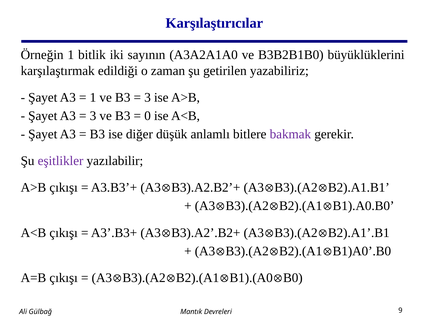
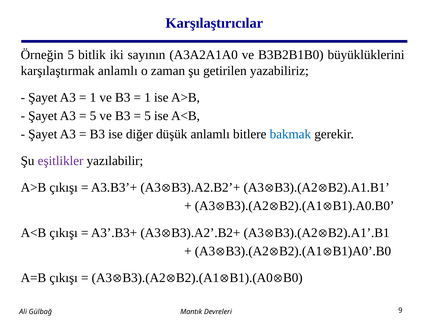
Örneğin 1: 1 -> 5 (71, 55)
karşılaştırmak edildiği: edildiği -> anlamlı (118, 71)
3: 3 -> 1 (148, 97)
3: 3 -> 5 (93, 116)
0: 0 -> 5 (148, 116)
bakmak colour: purple -> blue (290, 134)
